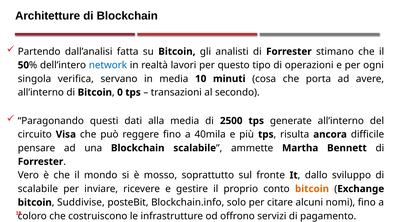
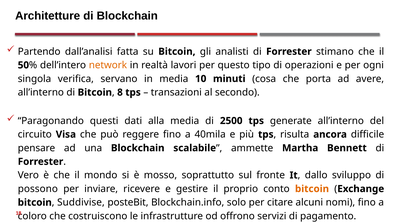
network colour: blue -> orange (108, 65)
0: 0 -> 8 (120, 92)
scalabile: scalabile -> possono (38, 189)
